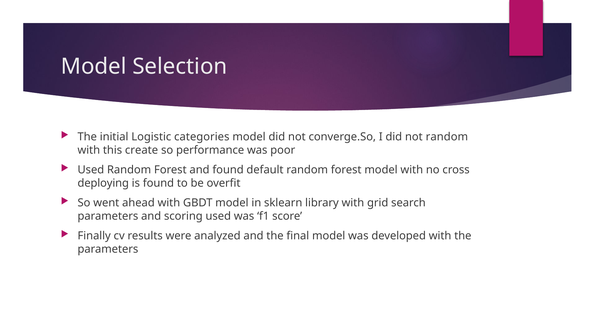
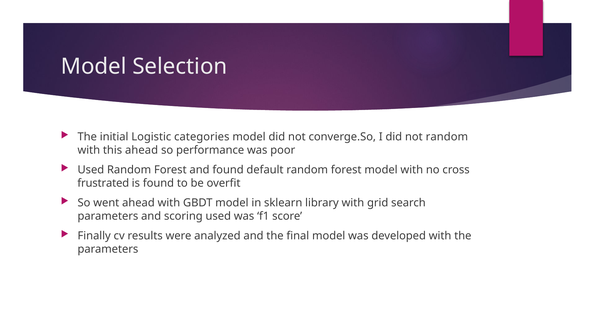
this create: create -> ahead (142, 150)
deploying: deploying -> frustrated (103, 183)
